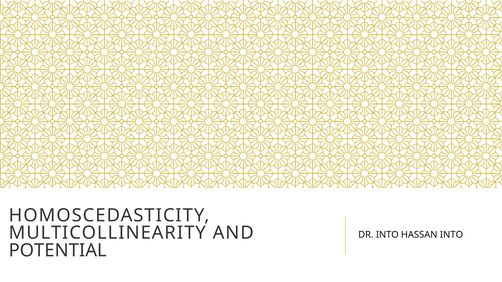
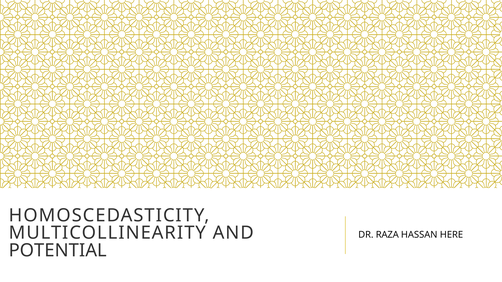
DR INTO: INTO -> RAZA (387, 235)
HASSAN INTO: INTO -> HERE (452, 235)
